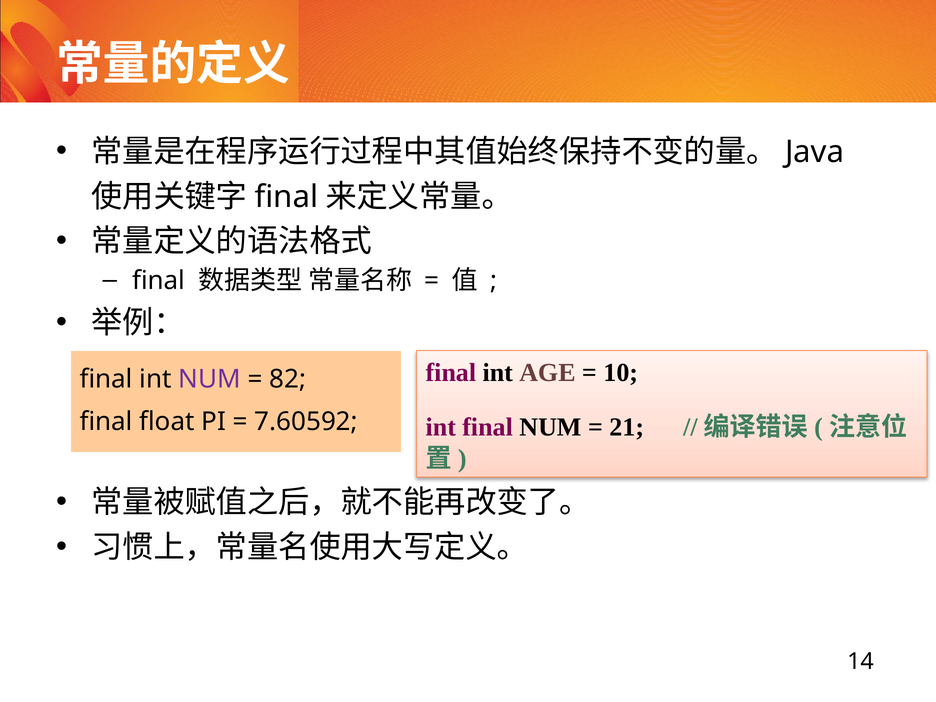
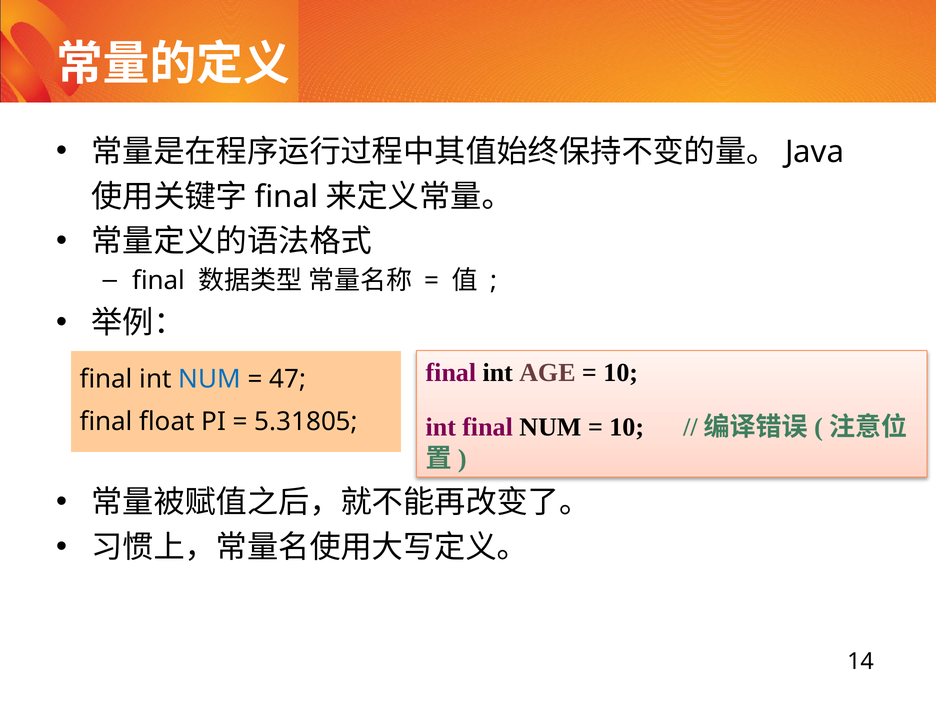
NUM colour: purple -> blue (210, 379)
82: 82 -> 47 (288, 379)
7.60592: 7.60592 -> 5.31805 (306, 422)
21: 21 -> 10 (627, 427)
